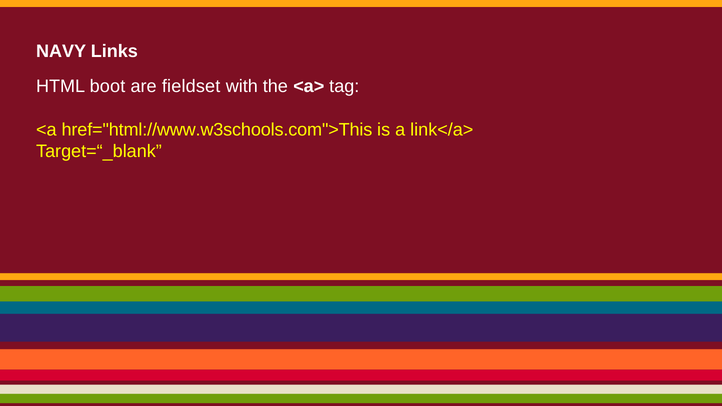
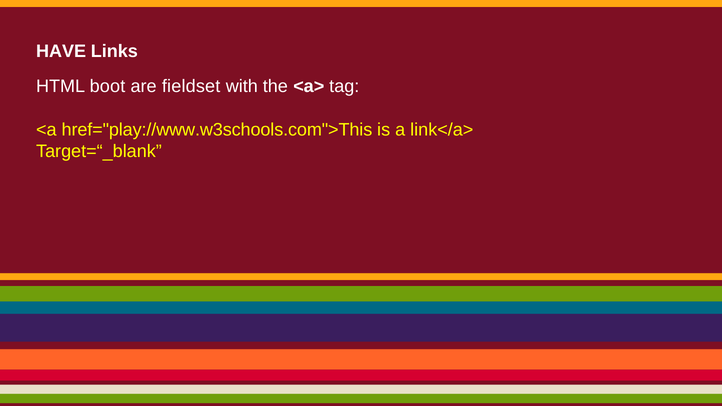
NAVY: NAVY -> HAVE (61, 51)
href="html://www.w3schools.com">This: href="html://www.w3schools.com">This -> href="play://www.w3schools.com">This (217, 130)
